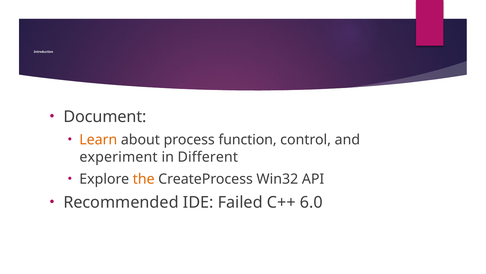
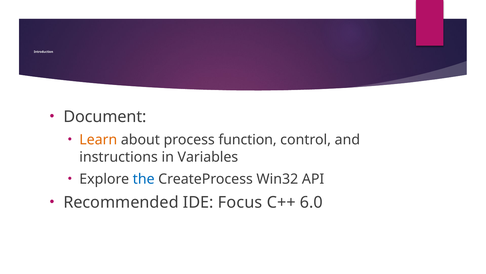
experiment: experiment -> instructions (119, 157)
Different: Different -> Variables (208, 157)
the colour: orange -> blue (144, 179)
Failed: Failed -> Focus (240, 202)
